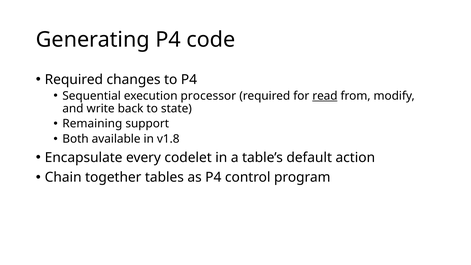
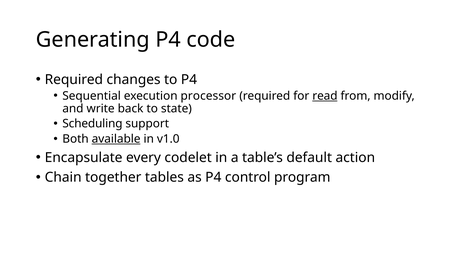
Remaining: Remaining -> Scheduling (92, 124)
available underline: none -> present (116, 139)
v1.8: v1.8 -> v1.0 (168, 139)
